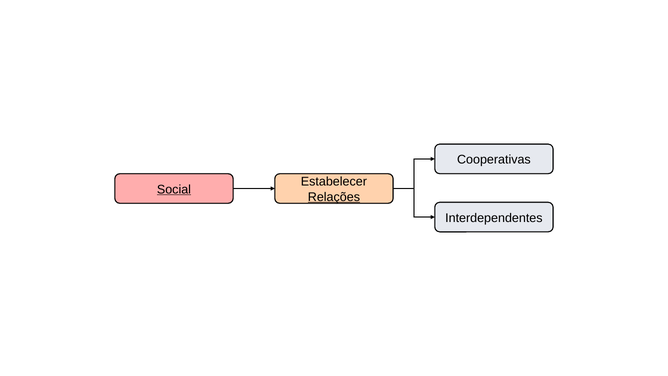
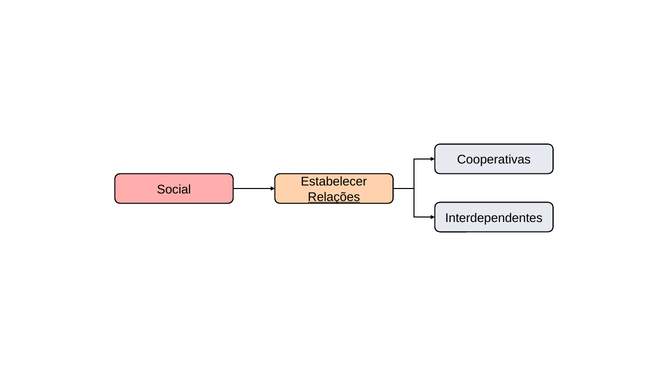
Social underline: present -> none (174, 189)
